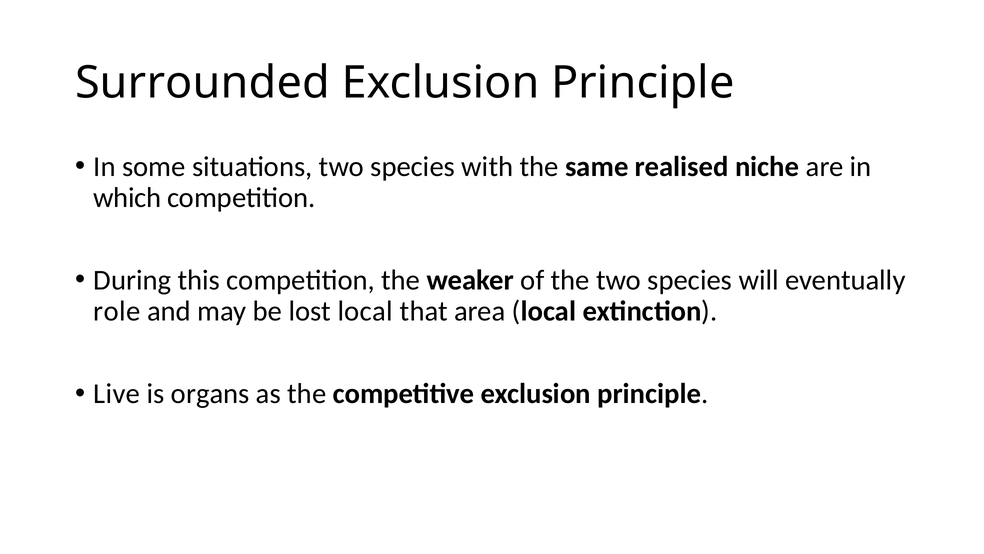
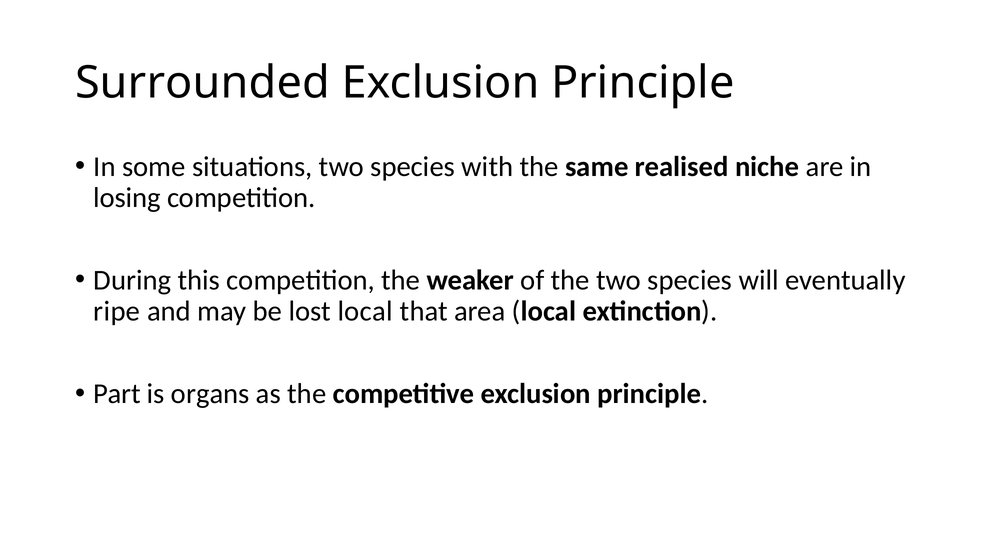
which: which -> losing (127, 197)
role: role -> ripe (117, 311)
Live: Live -> Part (117, 393)
